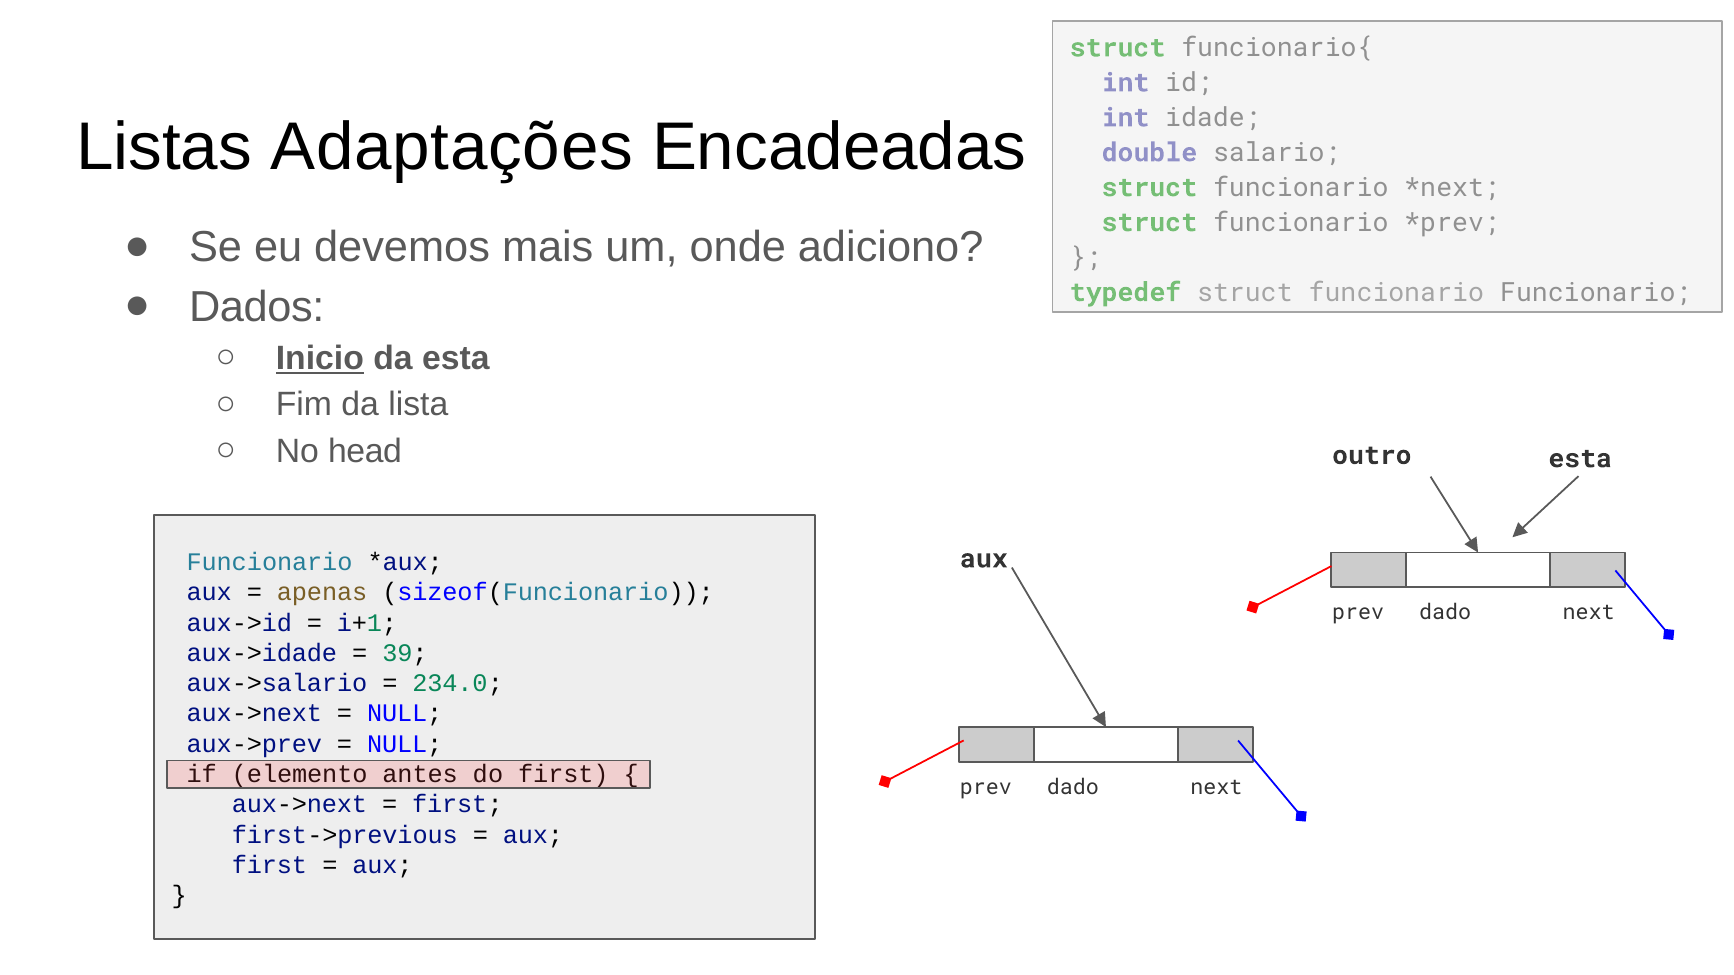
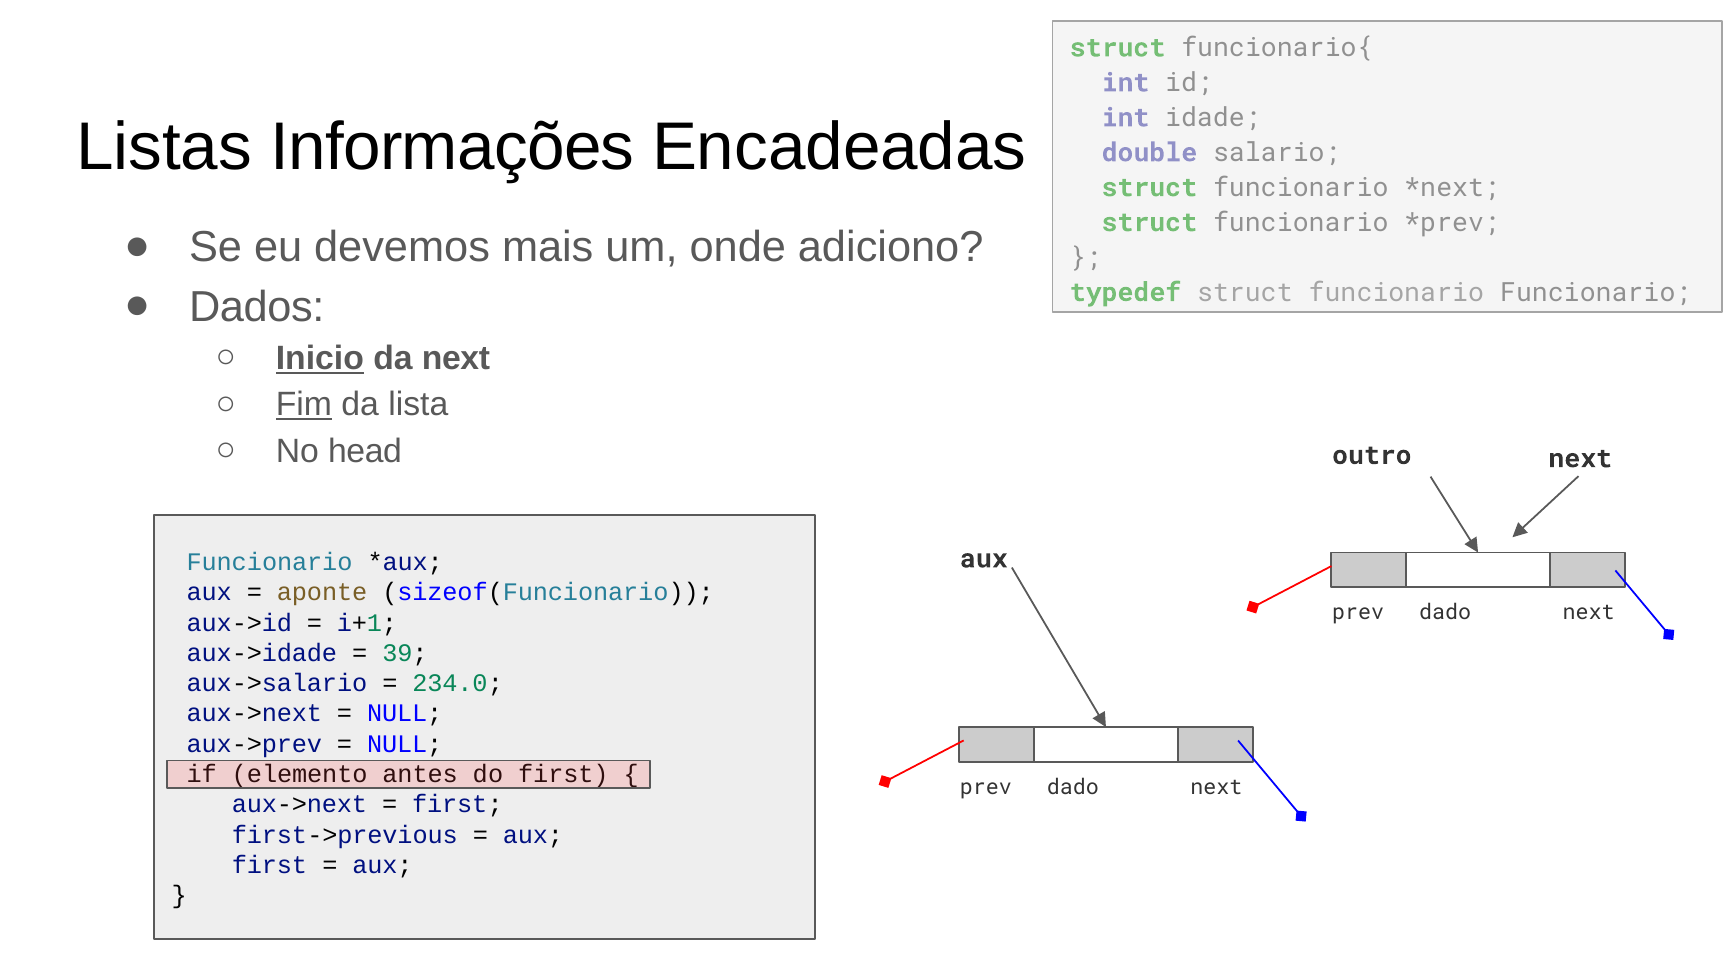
Adaptações: Adaptações -> Informações (453, 147)
da esta: esta -> next (456, 359)
Fim underline: none -> present (304, 405)
esta: esta -> next (1580, 459)
apenas: apenas -> aponte (322, 593)
